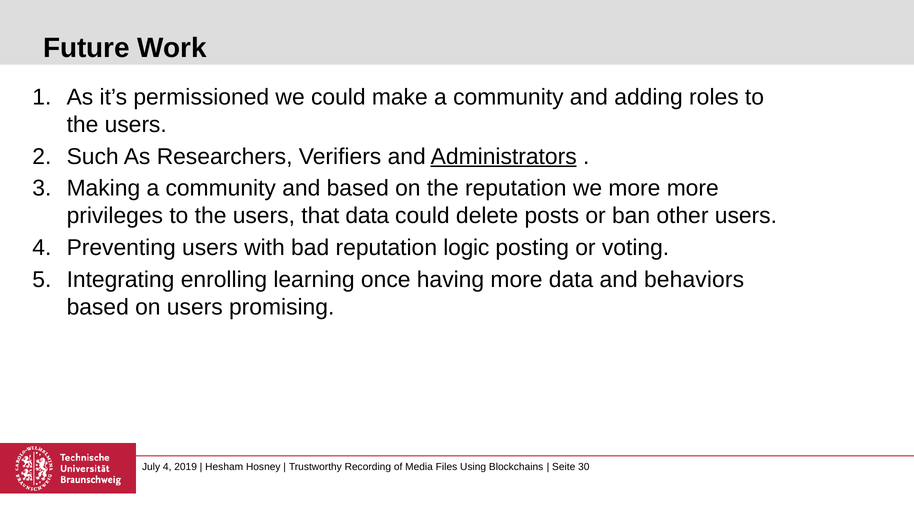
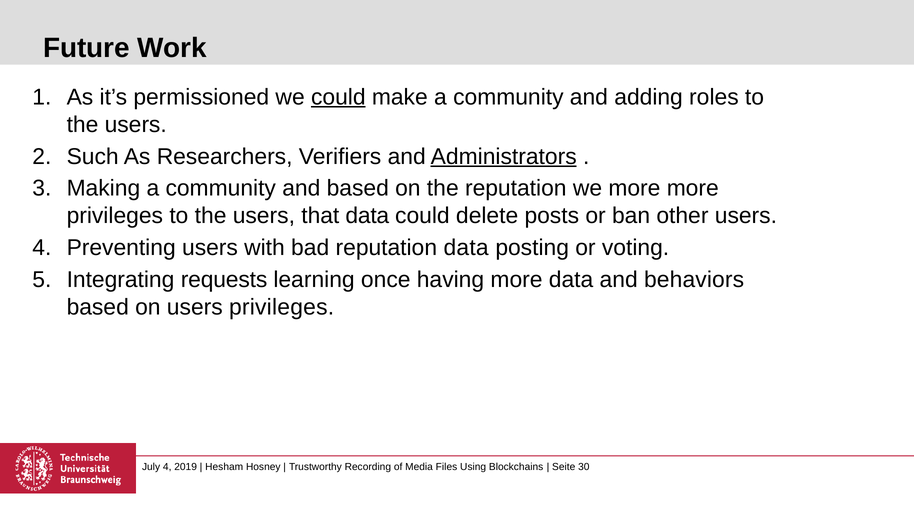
could underline: none -> present (338, 97)
reputation logic: logic -> data (466, 248)
enrolling: enrolling -> requests (224, 280)
users promising: promising -> privileges (282, 307)
